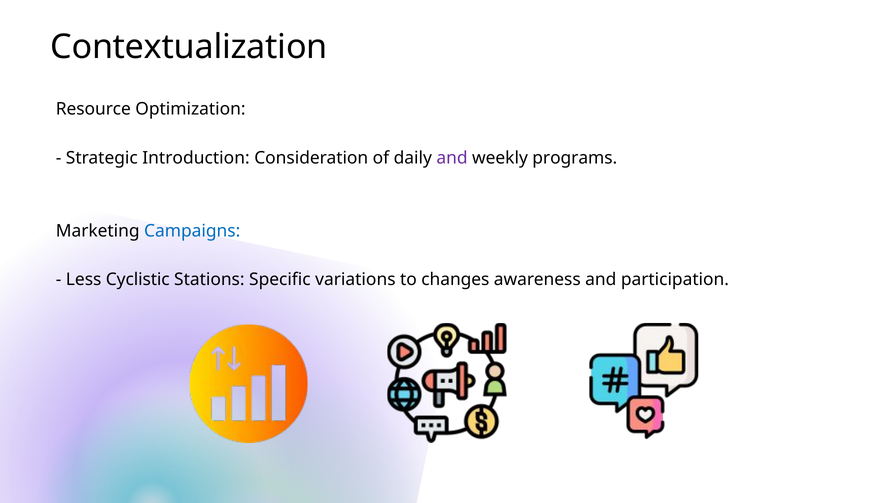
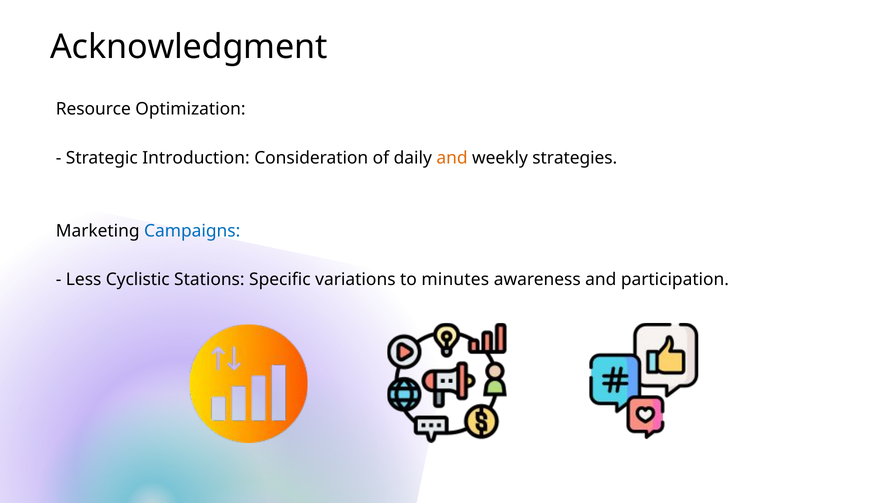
Contextualization: Contextualization -> Acknowledgment (189, 47)
and colour: purple -> orange (452, 158)
programs: programs -> strategies (575, 158)
changes: changes -> minutes (455, 280)
